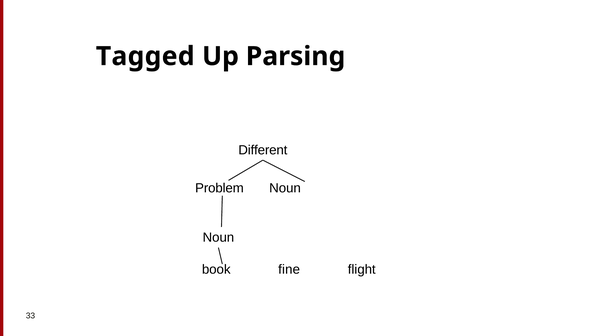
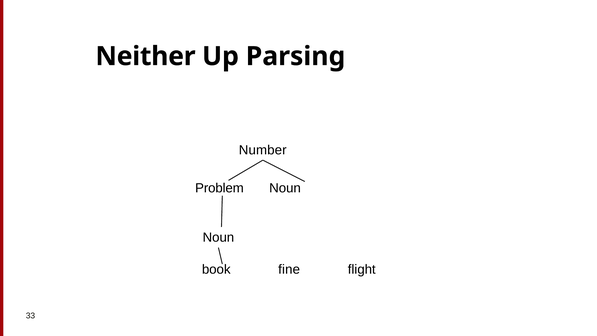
Tagged: Tagged -> Neither (145, 56)
Different: Different -> Number (263, 150)
